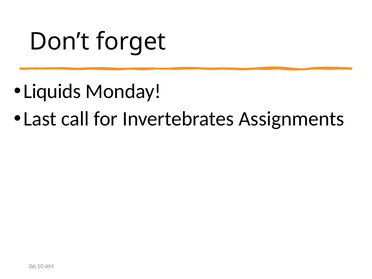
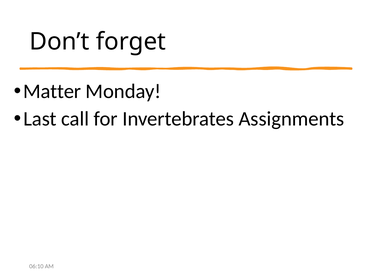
Liquids: Liquids -> Matter (52, 91)
